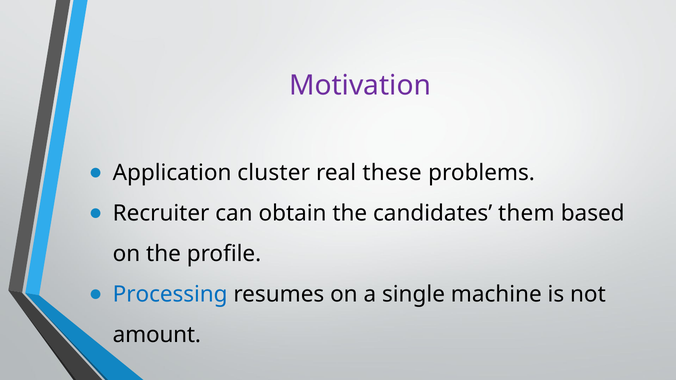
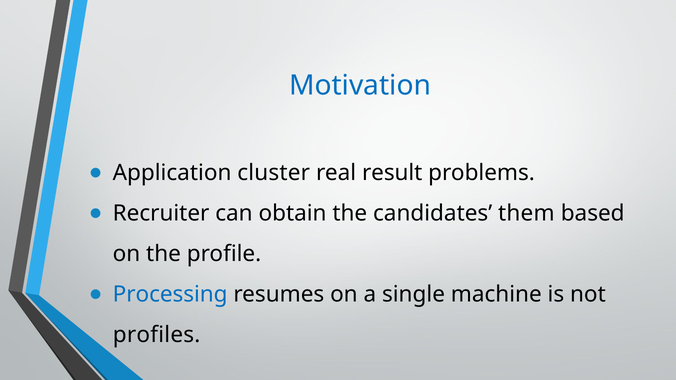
Motivation colour: purple -> blue (360, 85)
these: these -> result (392, 173)
amount: amount -> profiles (157, 335)
